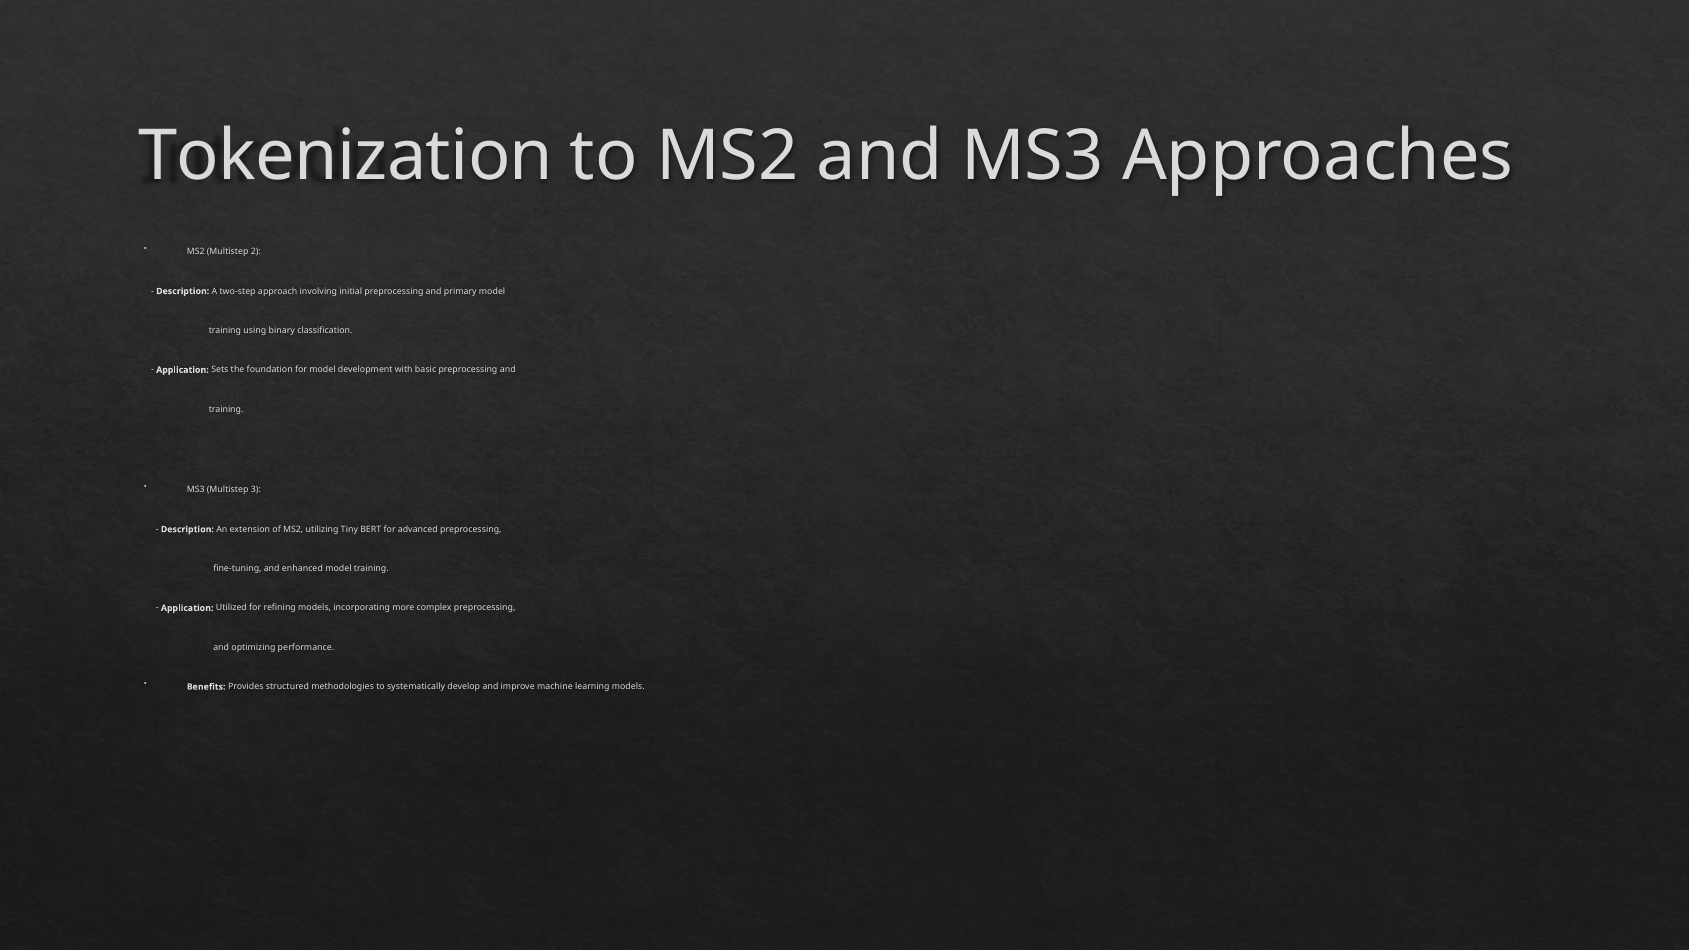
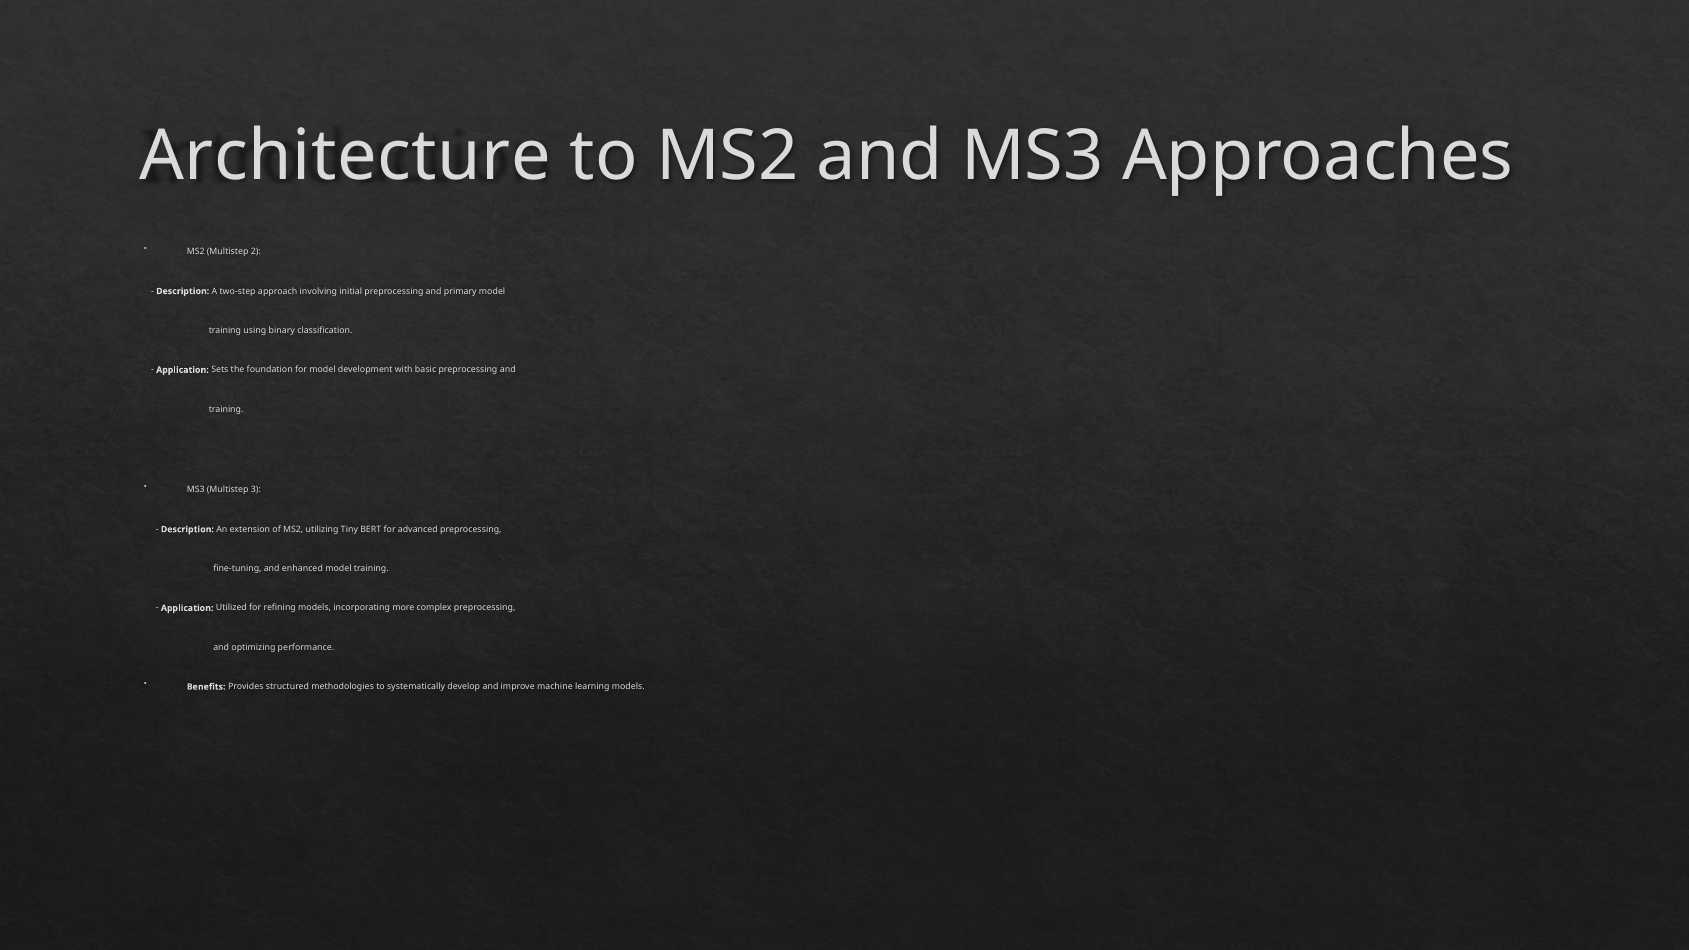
Tokenization: Tokenization -> Architecture (345, 157)
